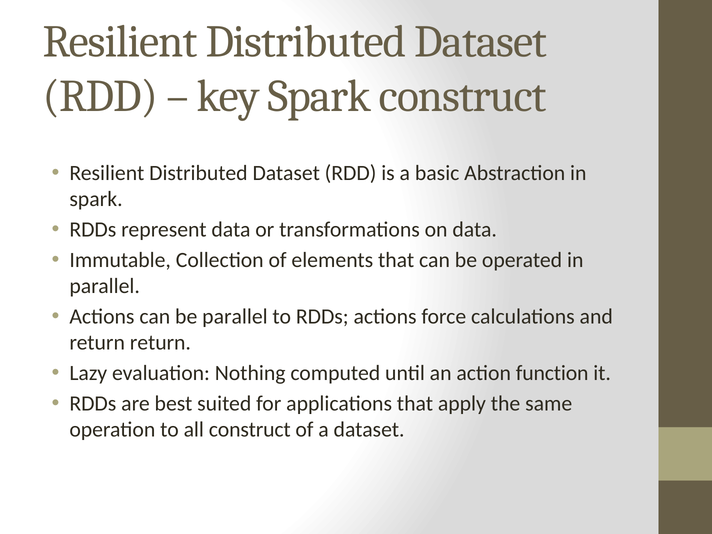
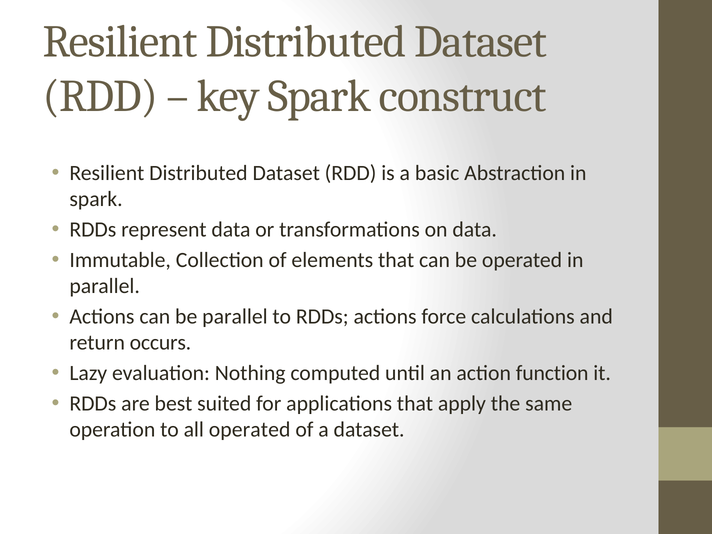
return return: return -> occurs (160, 343)
all construct: construct -> operated (250, 430)
